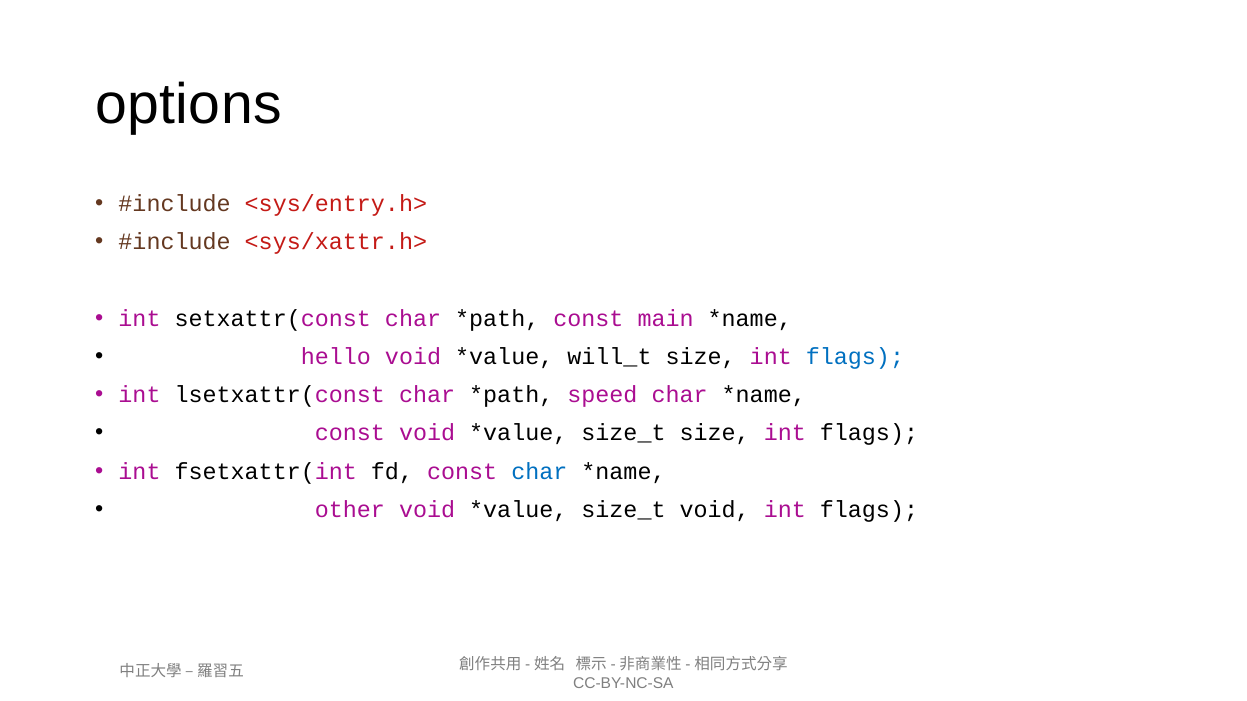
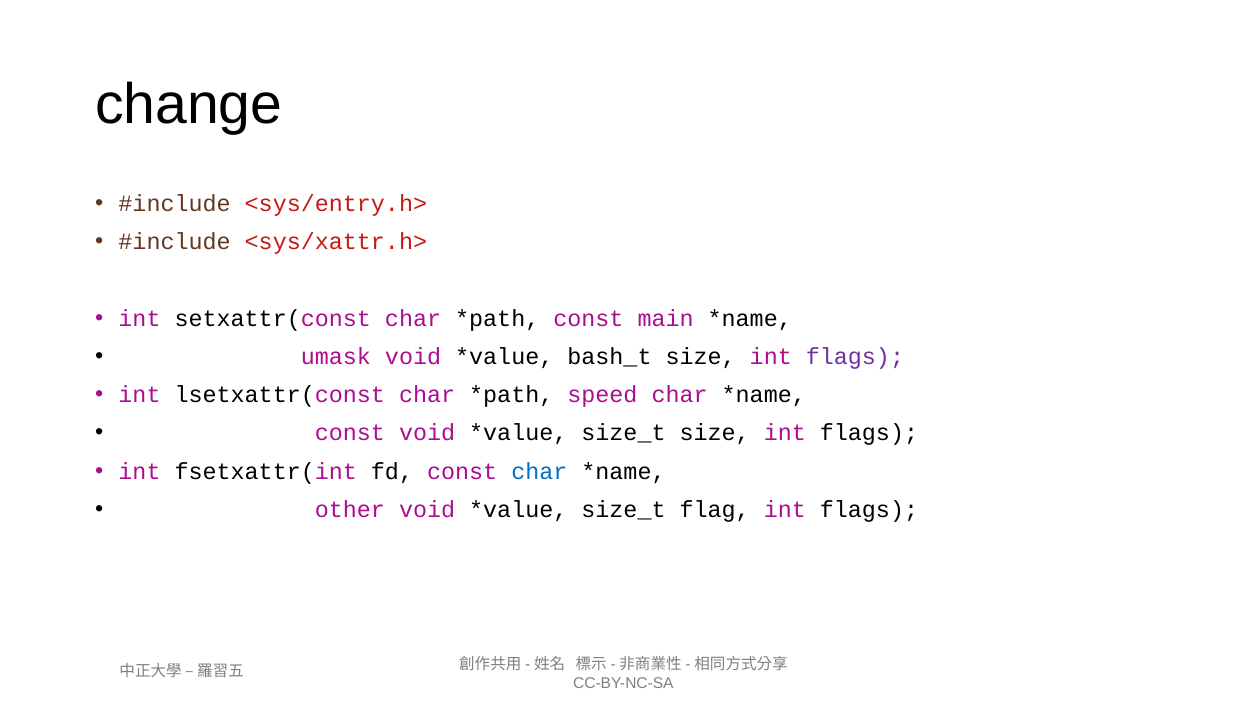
options: options -> change (189, 105)
hello: hello -> umask (336, 357)
will_t: will_t -> bash_t (609, 357)
flags colour: blue -> purple (855, 357)
size_t void: void -> flag (715, 510)
